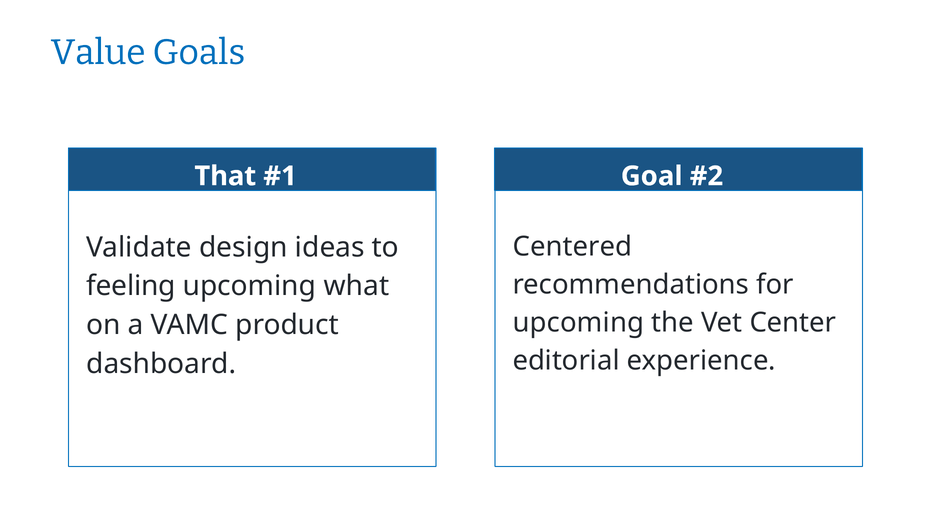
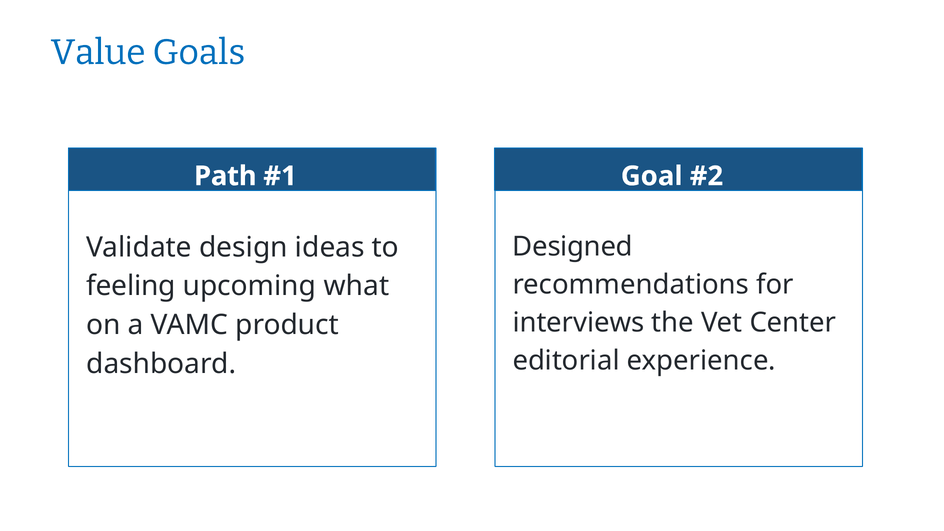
That: That -> Path (225, 176)
Centered: Centered -> Designed (573, 247)
upcoming: upcoming -> interviews (578, 323)
